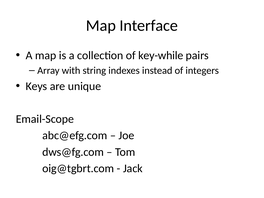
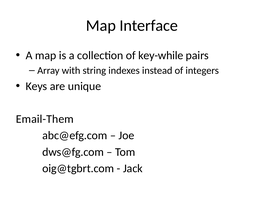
Email-Scope: Email-Scope -> Email-Them (45, 119)
